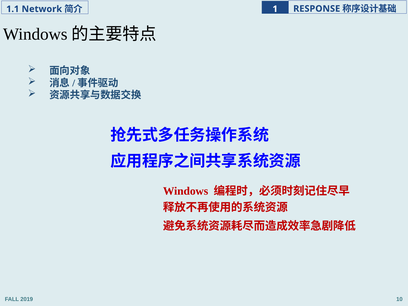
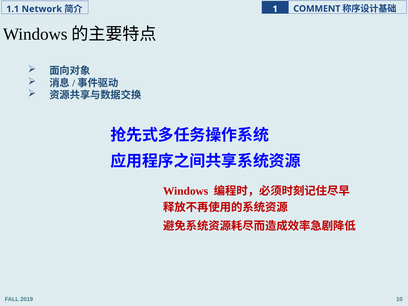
RESPONSE: RESPONSE -> COMMENT (317, 9)
